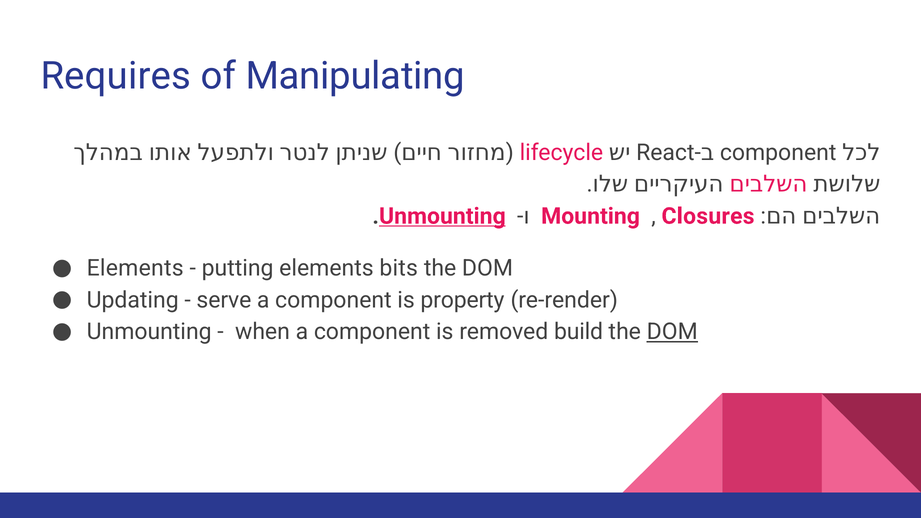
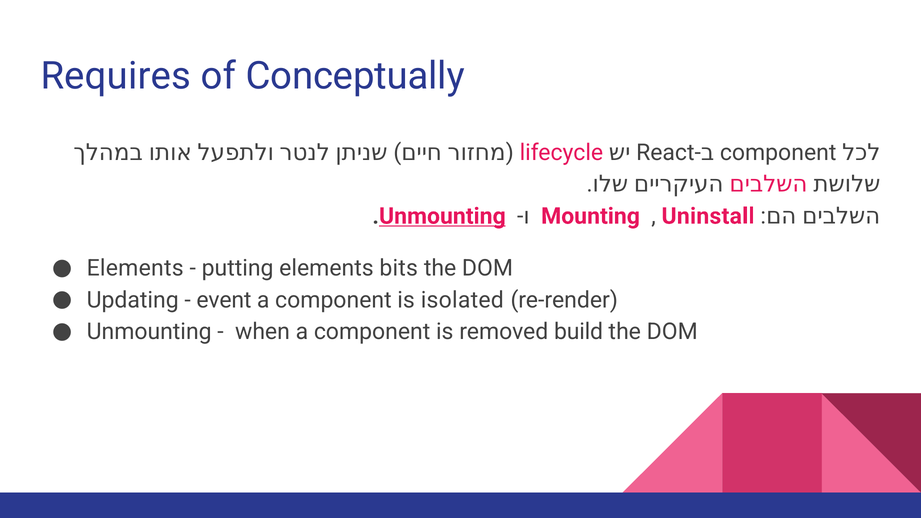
Manipulating: Manipulating -> Conceptually (355, 76)
Closures: Closures -> Uninstall (708, 216)
serve: serve -> event (224, 300)
property: property -> isolated (462, 300)
DOM underline: present -> none (672, 332)
